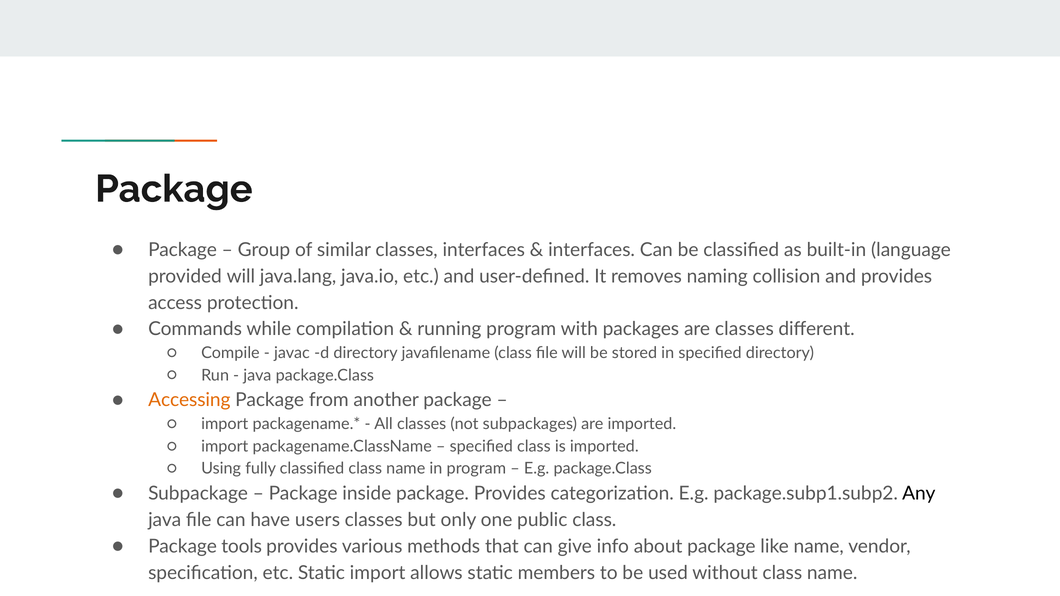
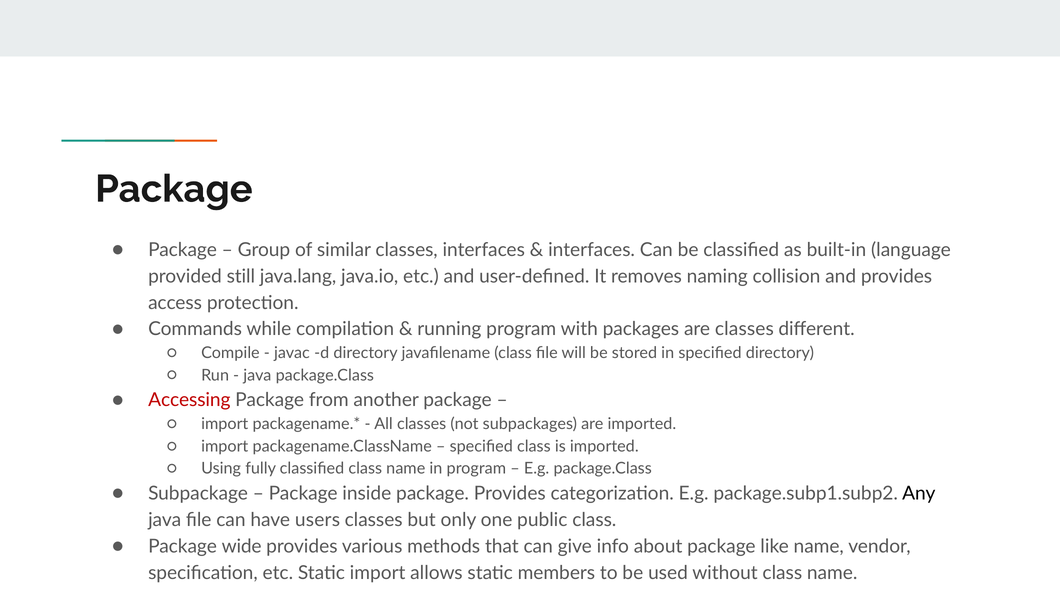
provided will: will -> still (241, 276)
Accessing colour: orange -> red (189, 400)
tools: tools -> wide (242, 547)
